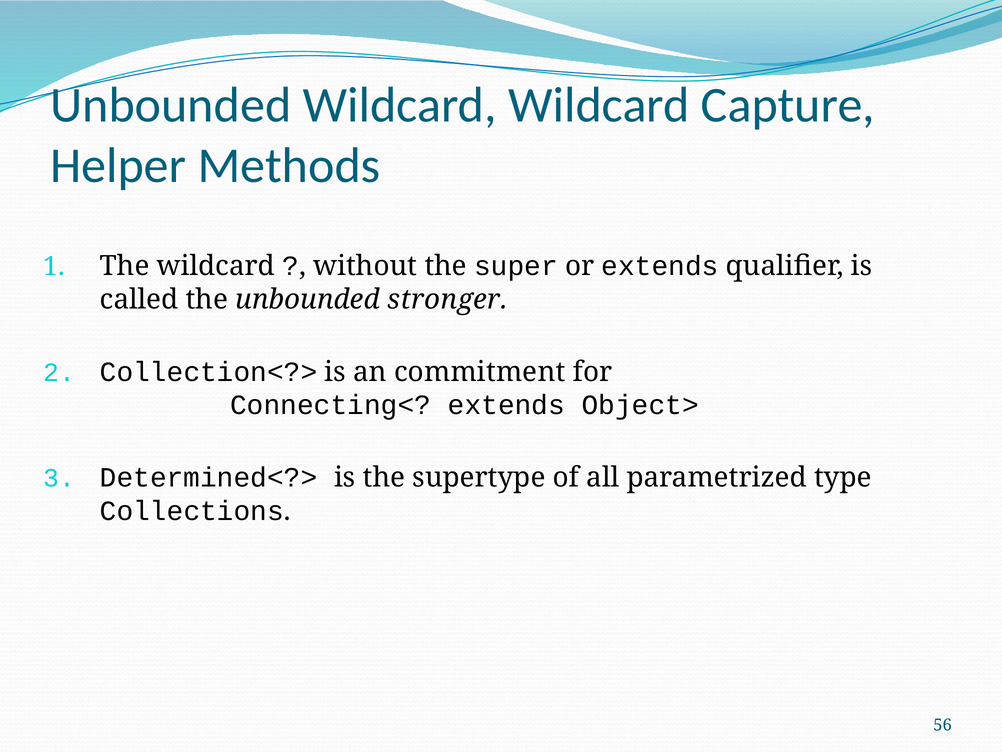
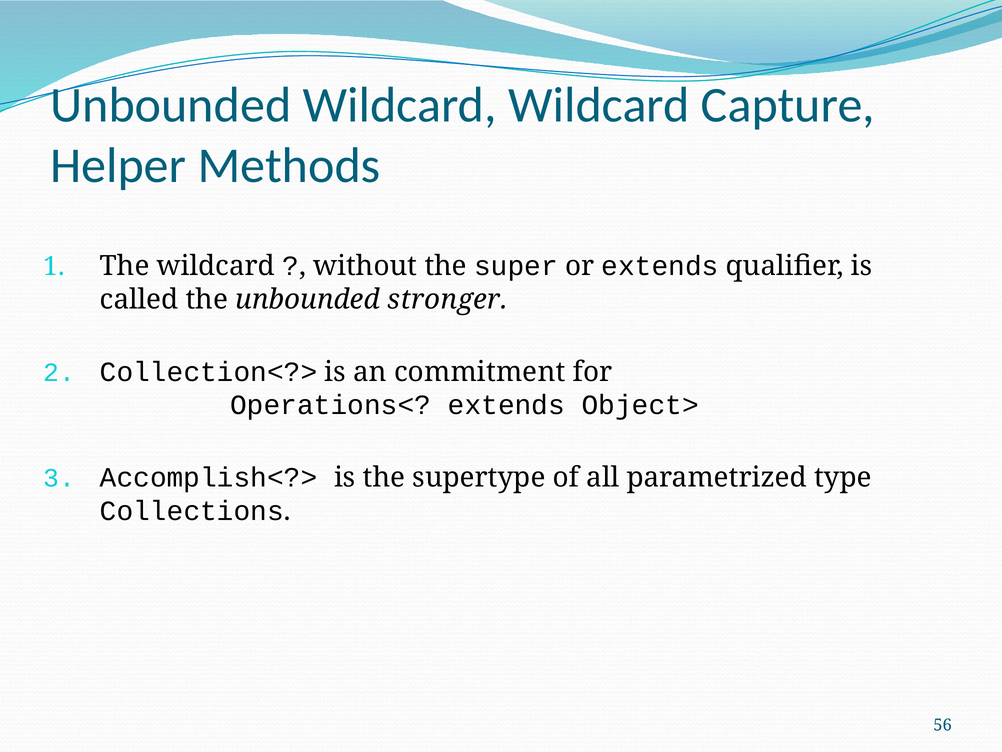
Connecting<: Connecting< -> Operations< (331, 405)
Determined<?>: Determined<?> -> Accomplish<?> (209, 477)
